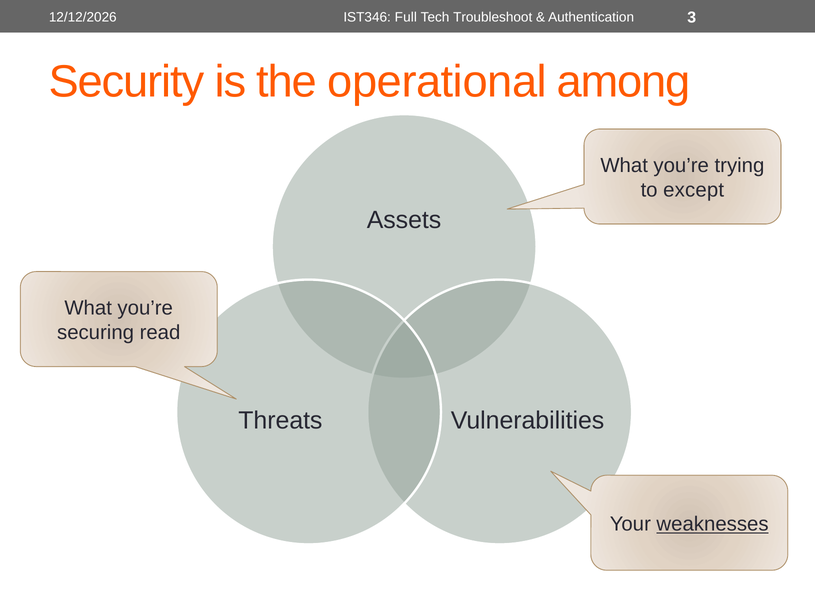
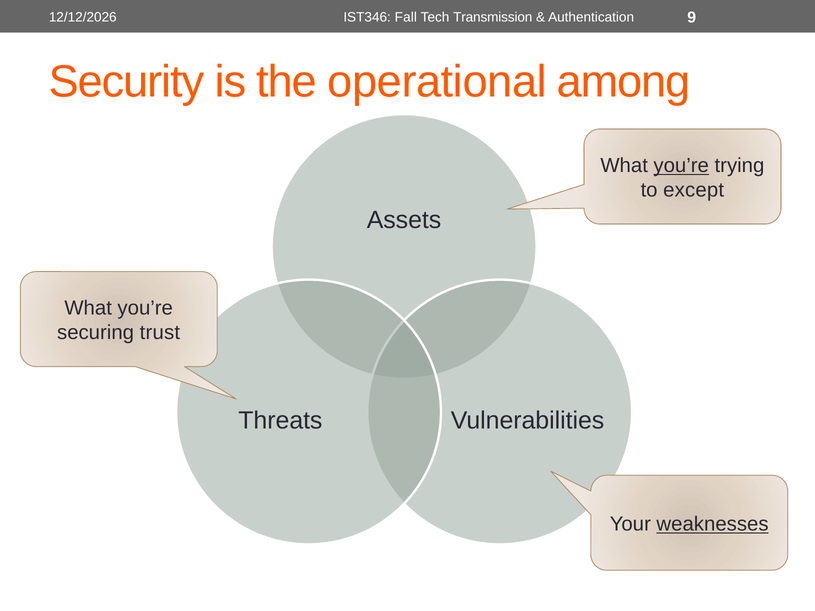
Full: Full -> Fall (406, 17)
Troubleshoot: Troubleshoot -> Transmission (493, 17)
3: 3 -> 9 (692, 17)
you’re underline: none -> present (681, 166)
read: read -> trust (160, 333)
